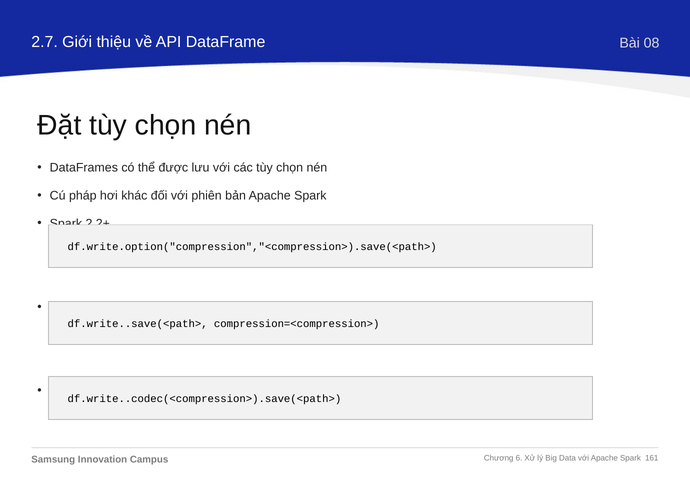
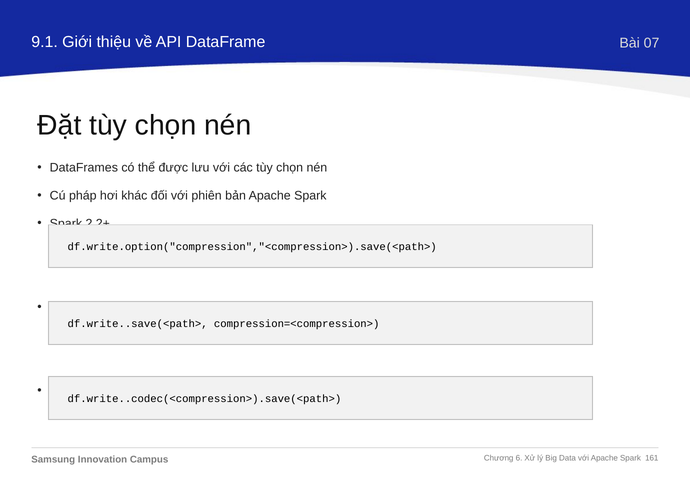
2.7: 2.7 -> 9.1 (45, 42)
08: 08 -> 07 (652, 43)
